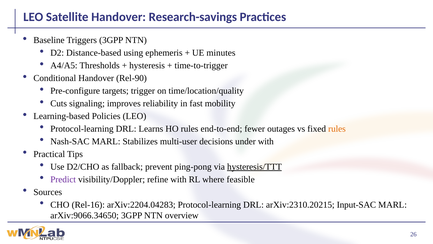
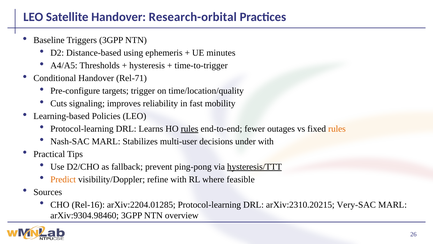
Research-savings: Research-savings -> Research-orbital (193, 17)
Rel-90: Rel-90 -> Rel-71 (132, 78)
rules underline: none -> present (190, 129)
Predict colour: purple -> orange (63, 179)
arXiv:2204.04283: arXiv:2204.04283 -> arXiv:2204.01285 (141, 204)
Input-SAC: Input-SAC -> Very-SAC (356, 204)
arXiv:9066.34650: arXiv:9066.34650 -> arXiv:9304.98460 (85, 215)
